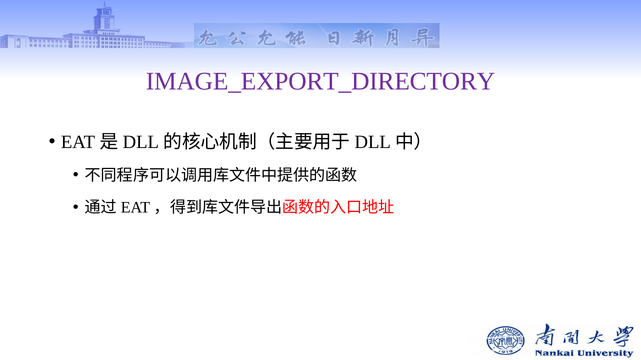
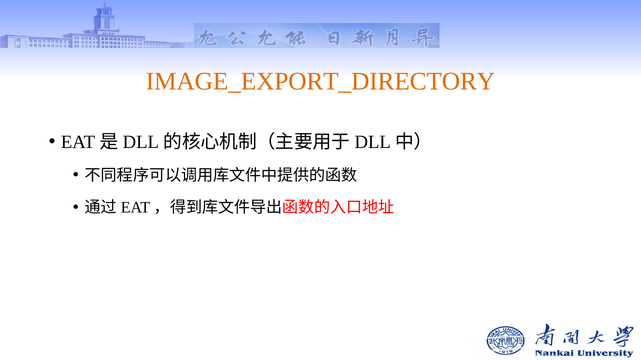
IMAGE_EXPORT_DIRECTORY colour: purple -> orange (320, 82)
